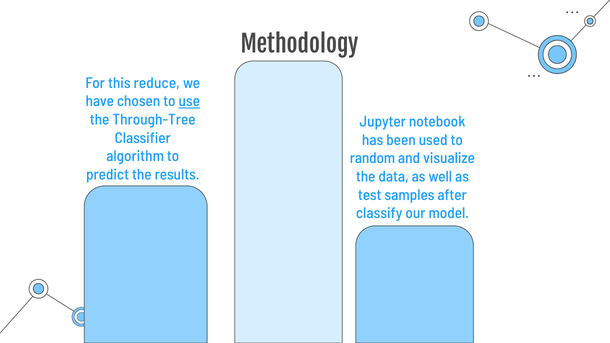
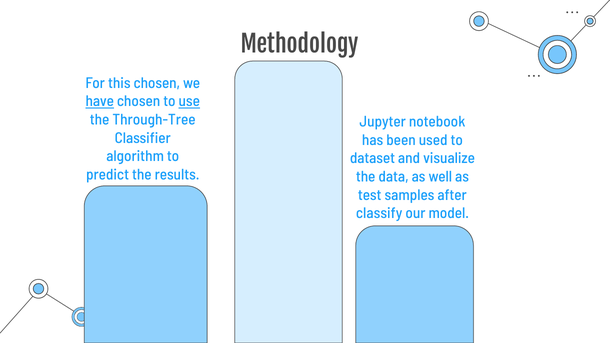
this reduce: reduce -> chosen (157, 83)
have underline: none -> present (100, 101)
random: random -> dataset (372, 158)
